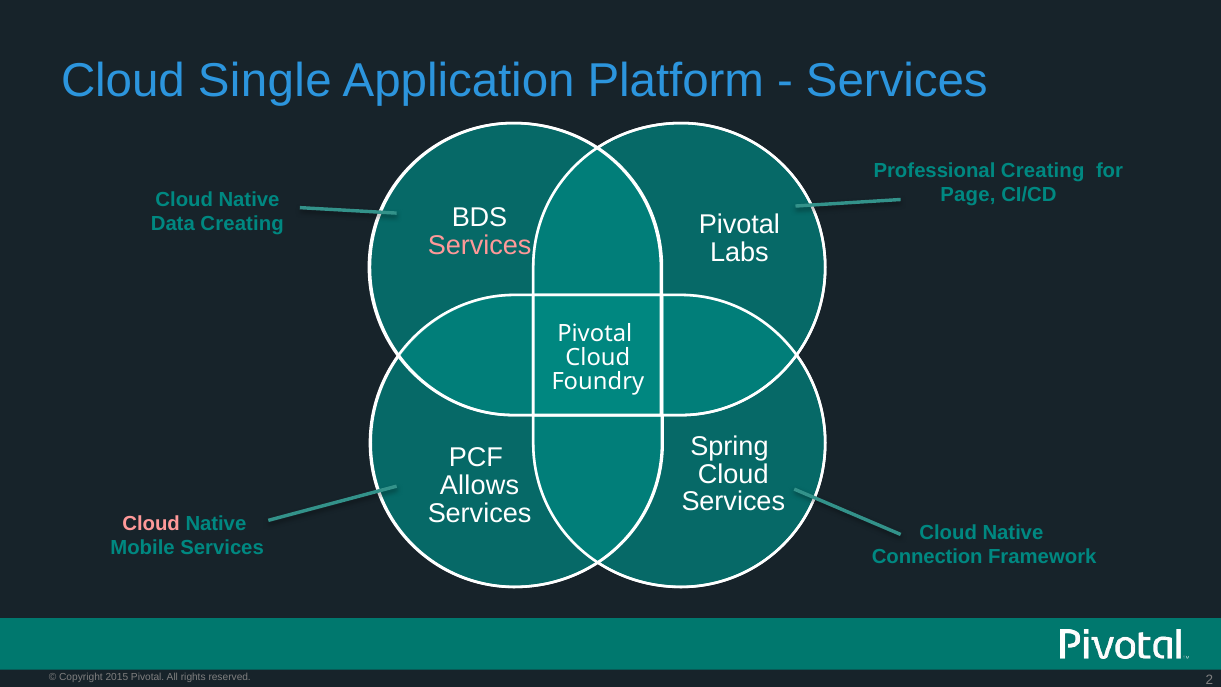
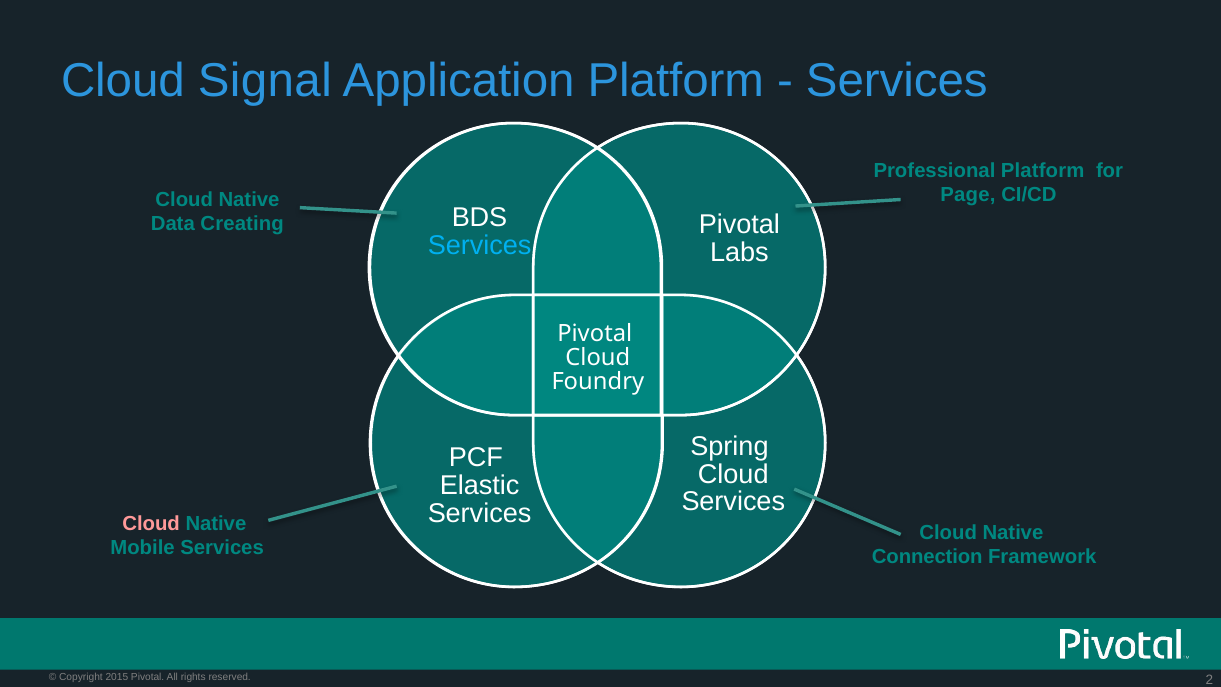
Single: Single -> Signal (265, 81)
Professional Creating: Creating -> Platform (1043, 170)
Services colour: pink -> light blue (480, 246)
Allows: Allows -> Elastic (480, 485)
